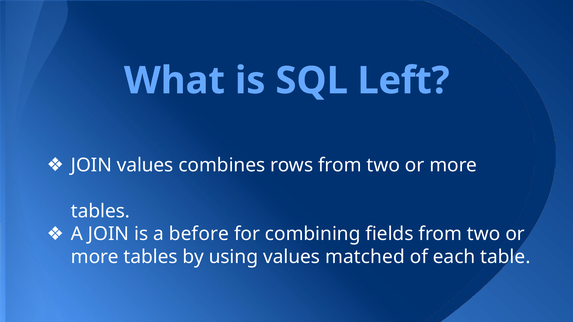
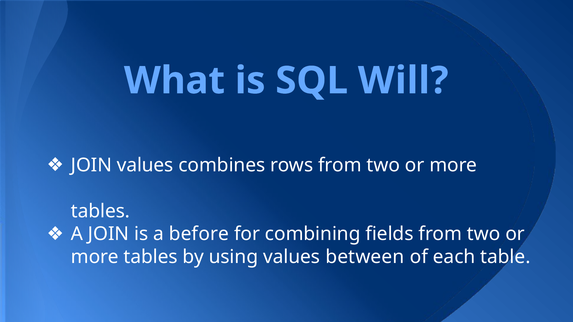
Left: Left -> Will (403, 81)
matched: matched -> between (365, 257)
